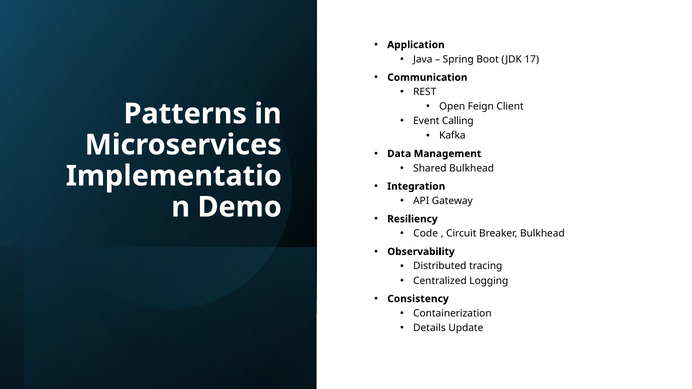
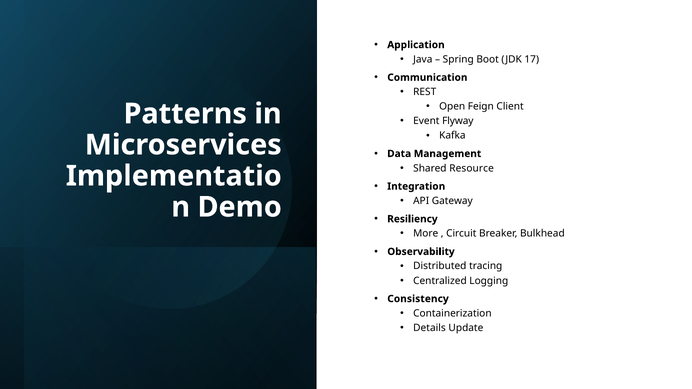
Calling: Calling -> Flyway (458, 121)
Shared Bulkhead: Bulkhead -> Resource (472, 168)
Code: Code -> More (426, 234)
